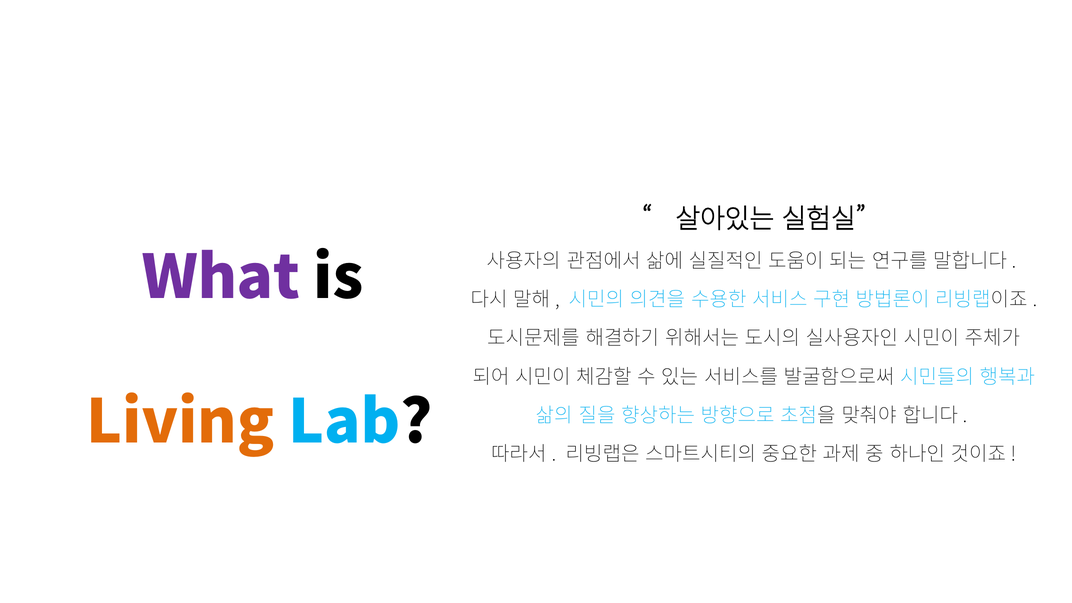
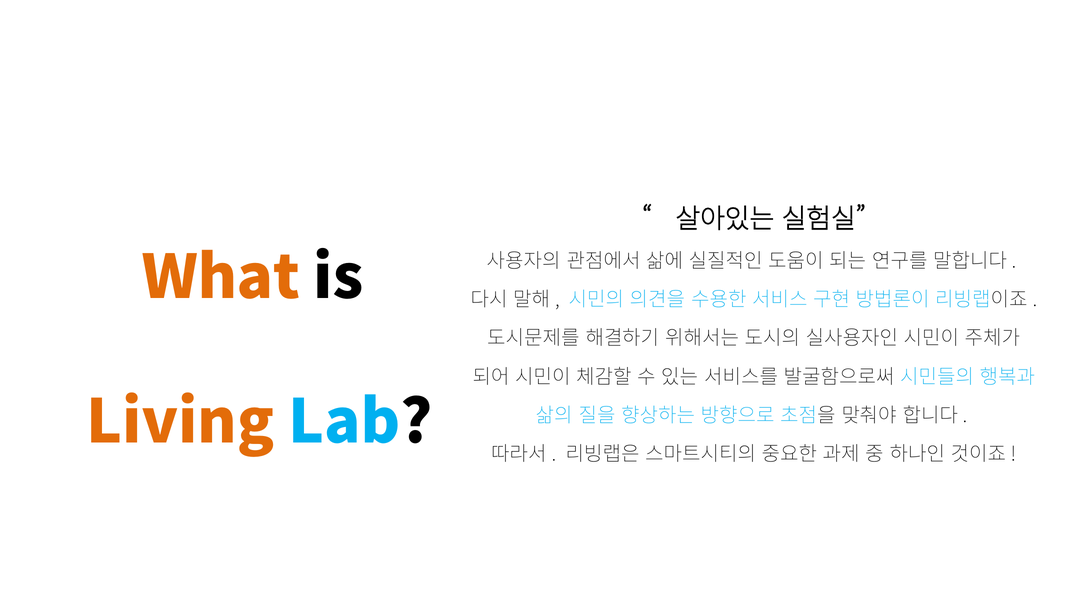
What colour: purple -> orange (221, 278)
